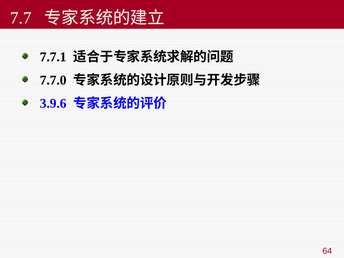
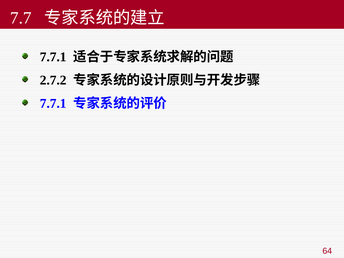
7.7.0: 7.7.0 -> 2.7.2 (53, 80)
3.9.6: 3.9.6 -> 7.7.1 (53, 103)
